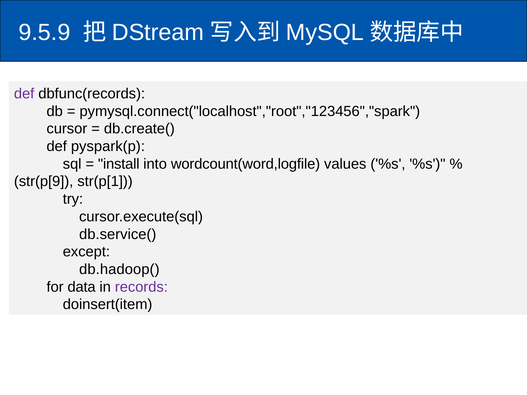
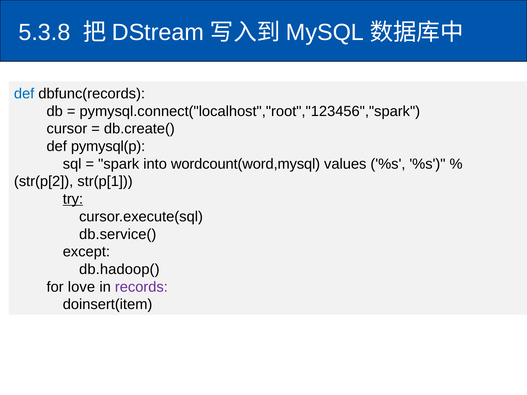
9.5.9: 9.5.9 -> 5.3.8 (44, 32)
def colour: purple -> blue (24, 94)
pyspark(p: pyspark(p -> pymysql(p (108, 146)
install: install -> spark (119, 164)
wordcount(word,logfile: wordcount(word,logfile -> wordcount(word,mysql (246, 164)
str(p[9: str(p[9 -> str(p[2 (44, 182)
try underline: none -> present (73, 199)
data: data -> love (81, 287)
